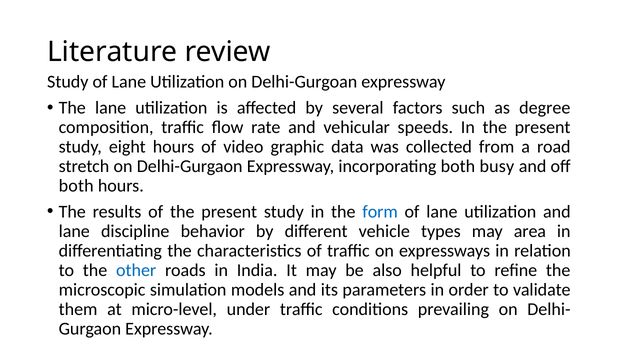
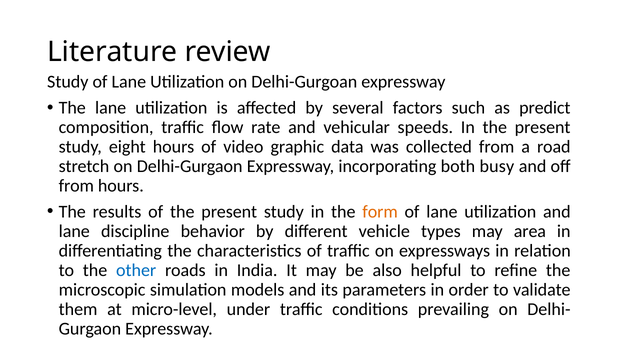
degree: degree -> predict (545, 108)
both: both -> from (76, 186)
form colour: blue -> orange (380, 211)
